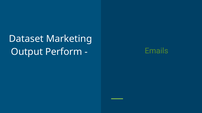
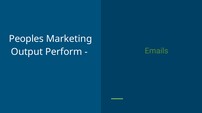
Dataset: Dataset -> Peoples (26, 39)
